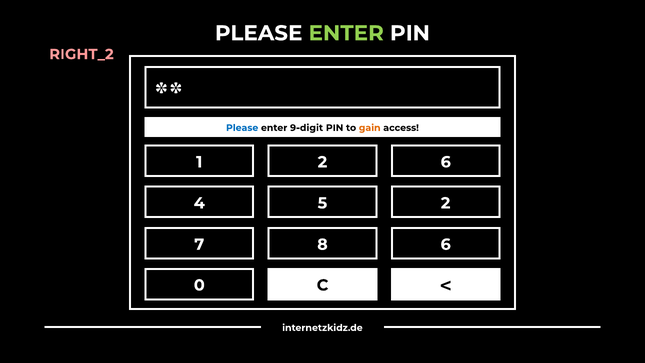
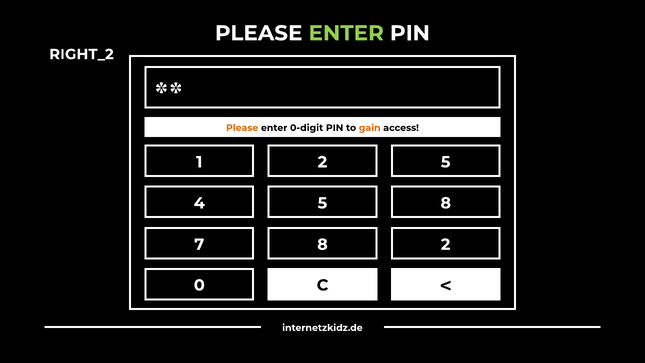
RIGHT_2 colour: pink -> white (81, 54)
Please colour: blue -> orange (242, 128)
9-digit: 9-digit -> 0-digit (307, 128)
2 6: 6 -> 5 (446, 162)
5 2: 2 -> 8 (446, 203)
8 6: 6 -> 2 (446, 244)
